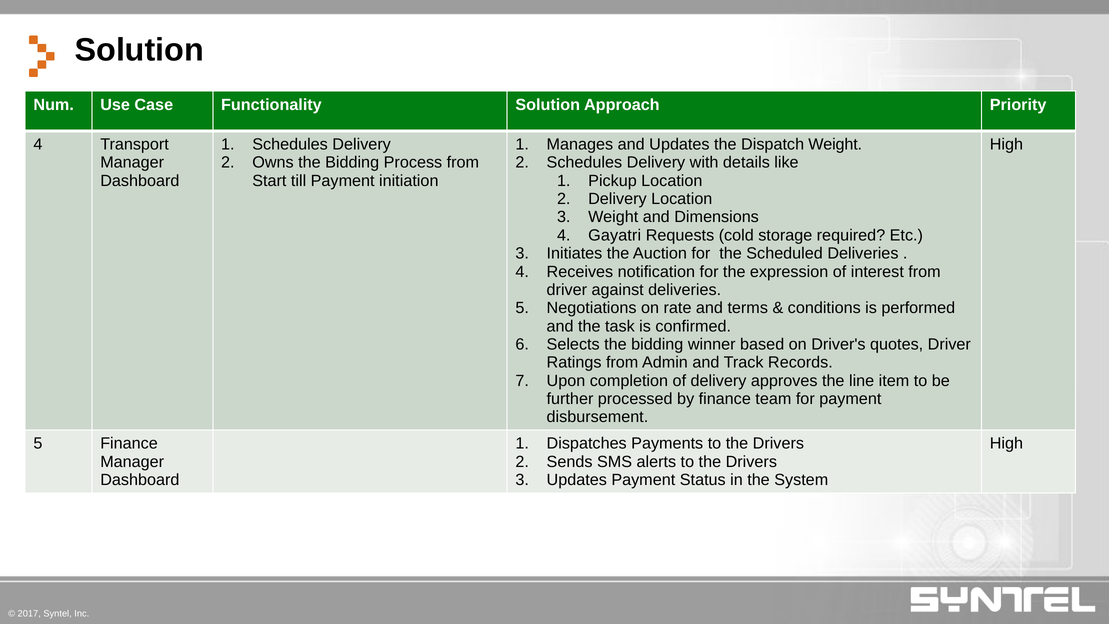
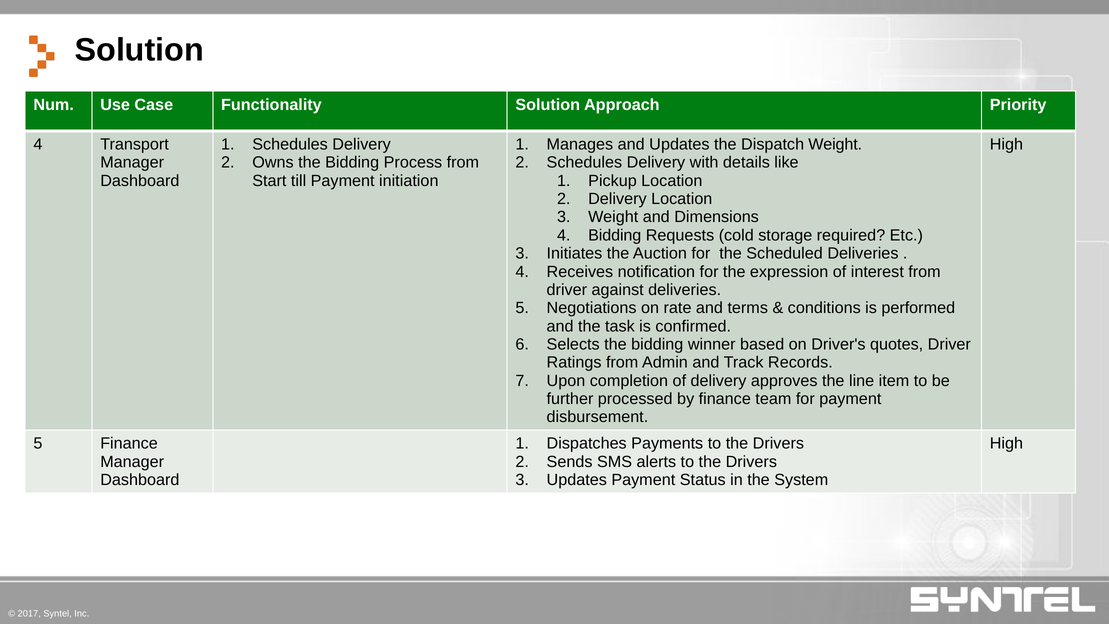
4 Gayatri: Gayatri -> Bidding (615, 235)
